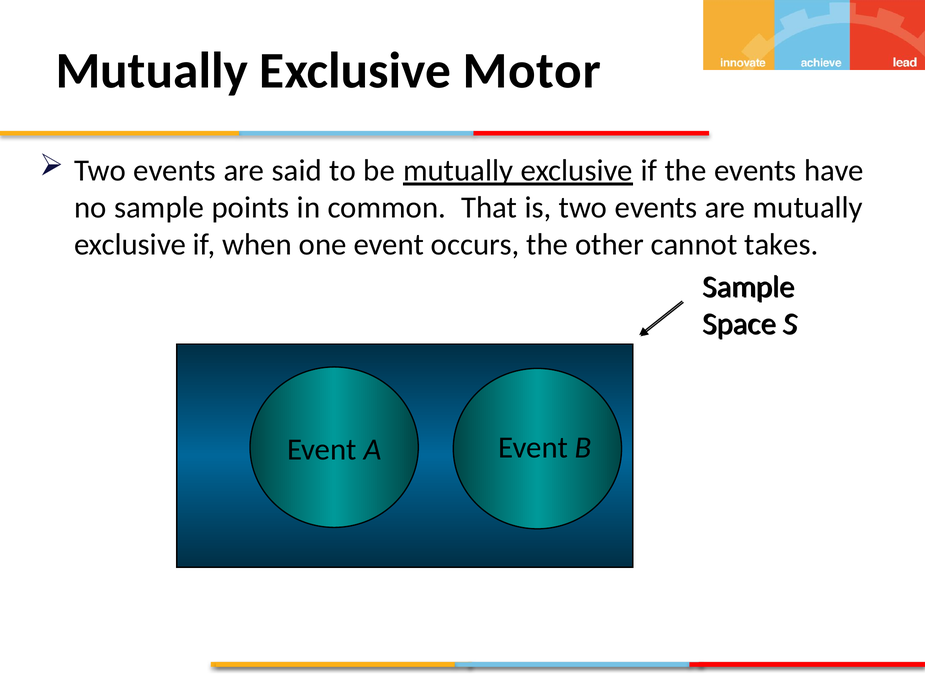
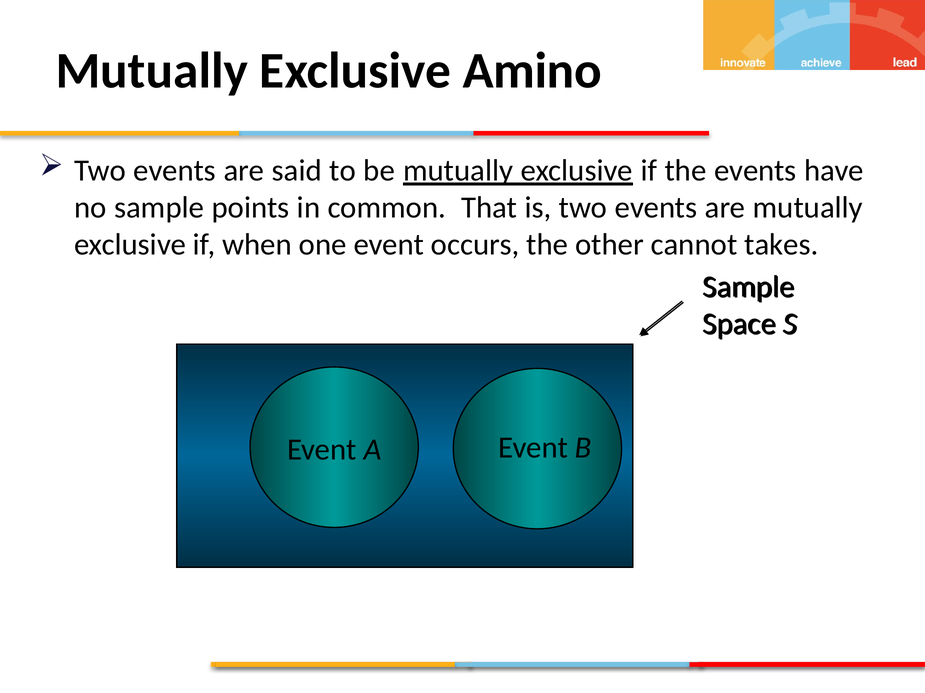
Motor: Motor -> Amino (532, 71)
